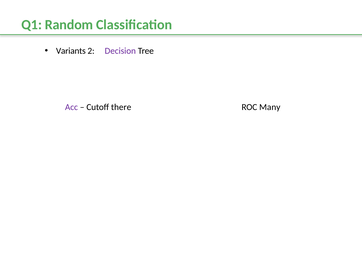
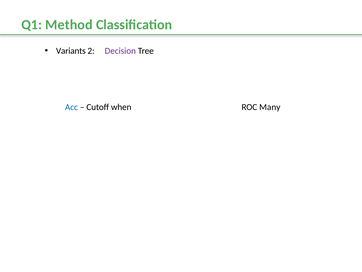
Random: Random -> Method (69, 25)
Acc colour: purple -> blue (71, 107)
there: there -> when (121, 107)
